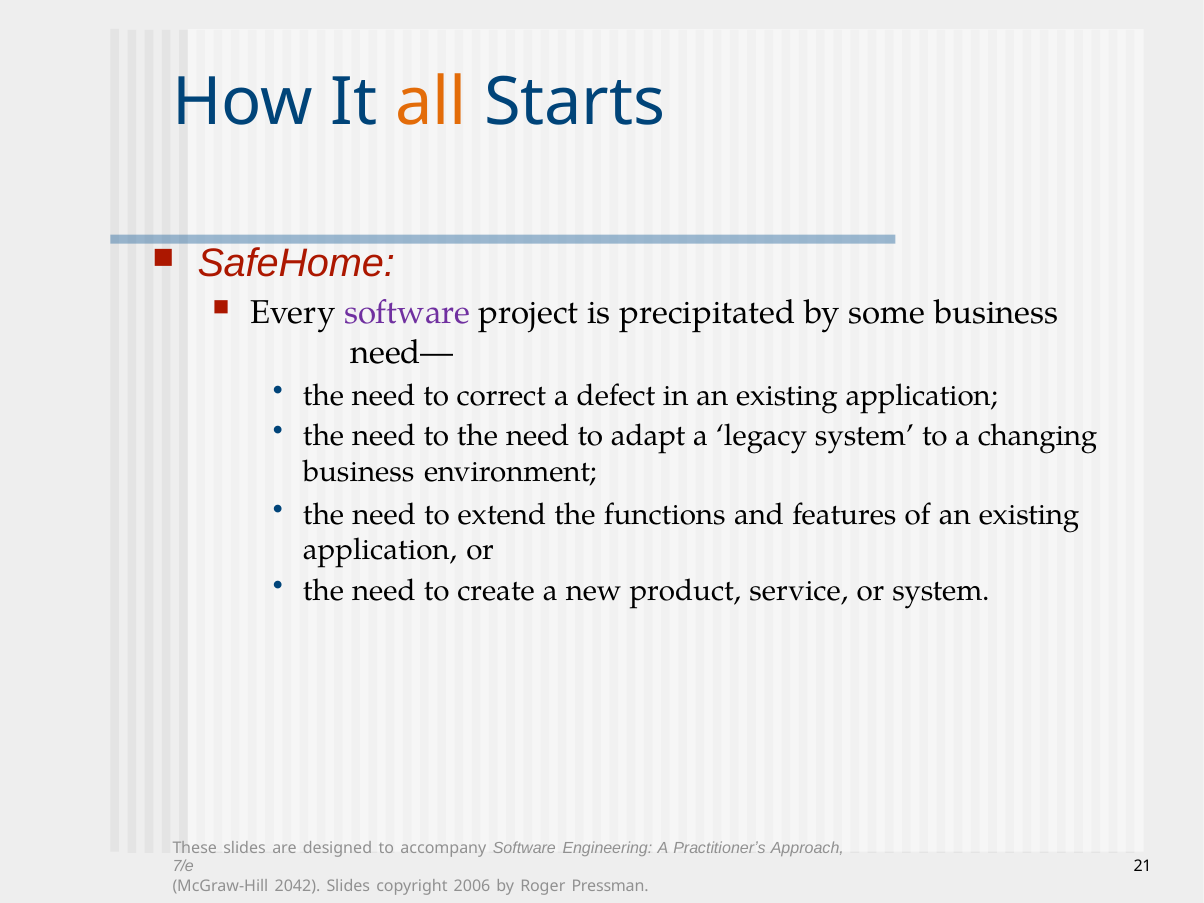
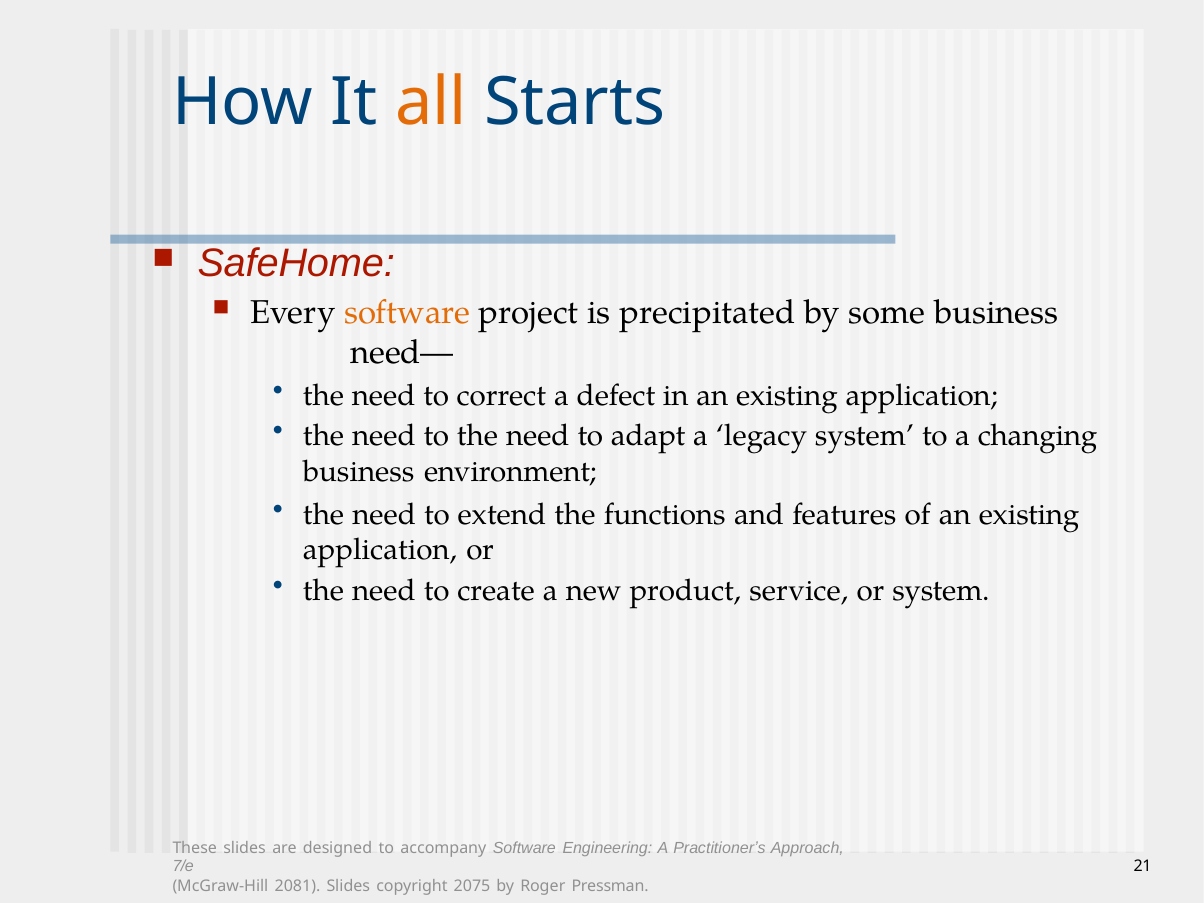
software colour: purple -> orange (407, 313)
2042: 2042 -> 2081 (298, 886)
2006: 2006 -> 2075 (472, 886)
